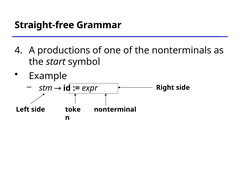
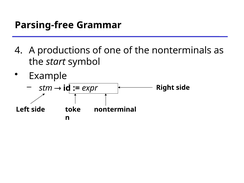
Straight-free: Straight-free -> Parsing-free (44, 25)
